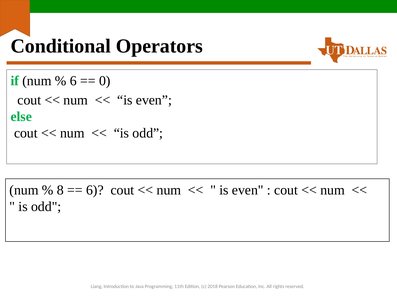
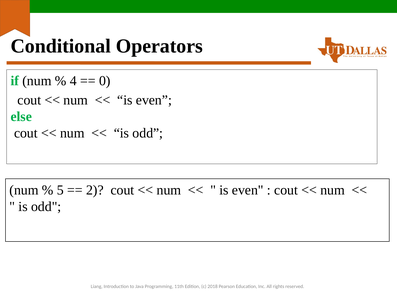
6: 6 -> 4 (73, 81)
8: 8 -> 5 (60, 190)
6: 6 -> 2 (95, 190)
